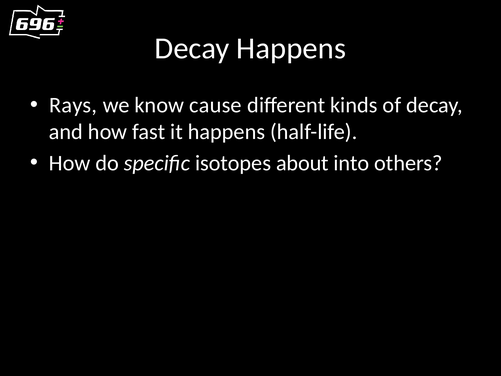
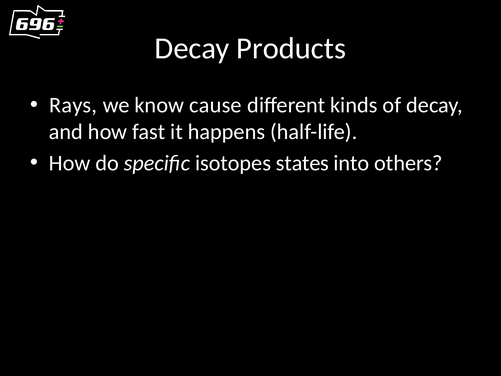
Decay Happens: Happens -> Products (291, 48)
about: about -> states (302, 163)
